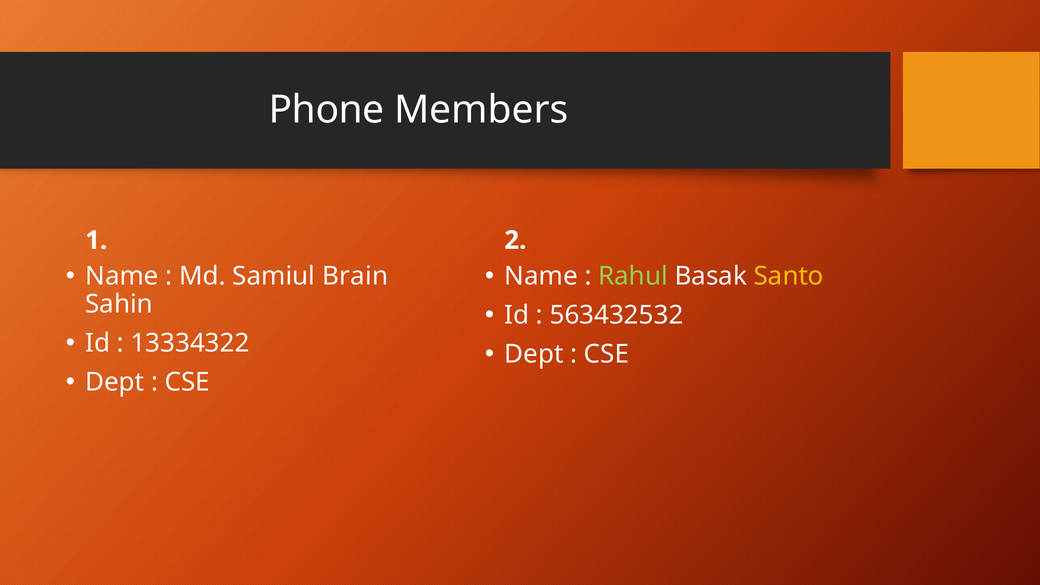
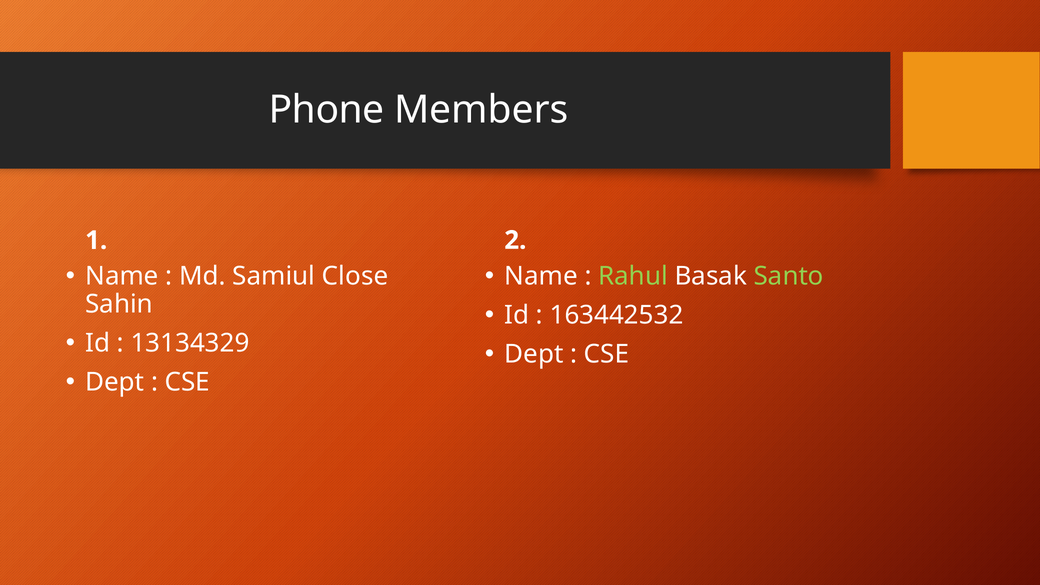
Brain: Brain -> Close (355, 276)
Santo colour: yellow -> light green (789, 276)
563432532: 563432532 -> 163442532 (617, 315)
13334322: 13334322 -> 13134329 (190, 343)
